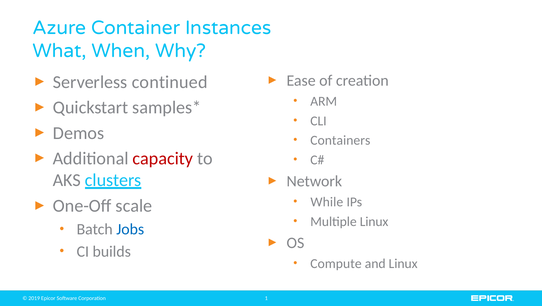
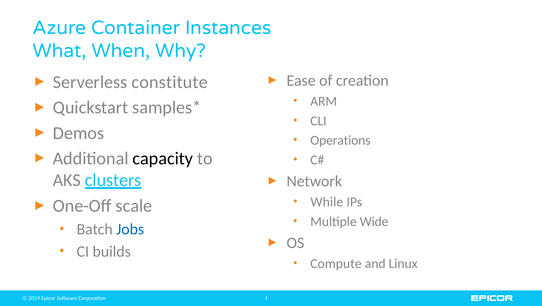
continued: continued -> constitute (170, 82)
Containers: Containers -> Operations (340, 140)
capacity colour: red -> black (163, 158)
Multiple Linux: Linux -> Wide (374, 221)
